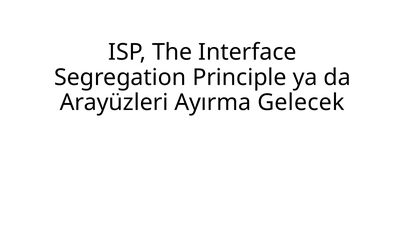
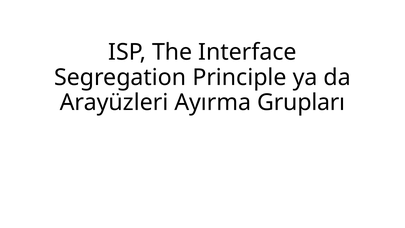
Gelecek: Gelecek -> Grupları (301, 102)
